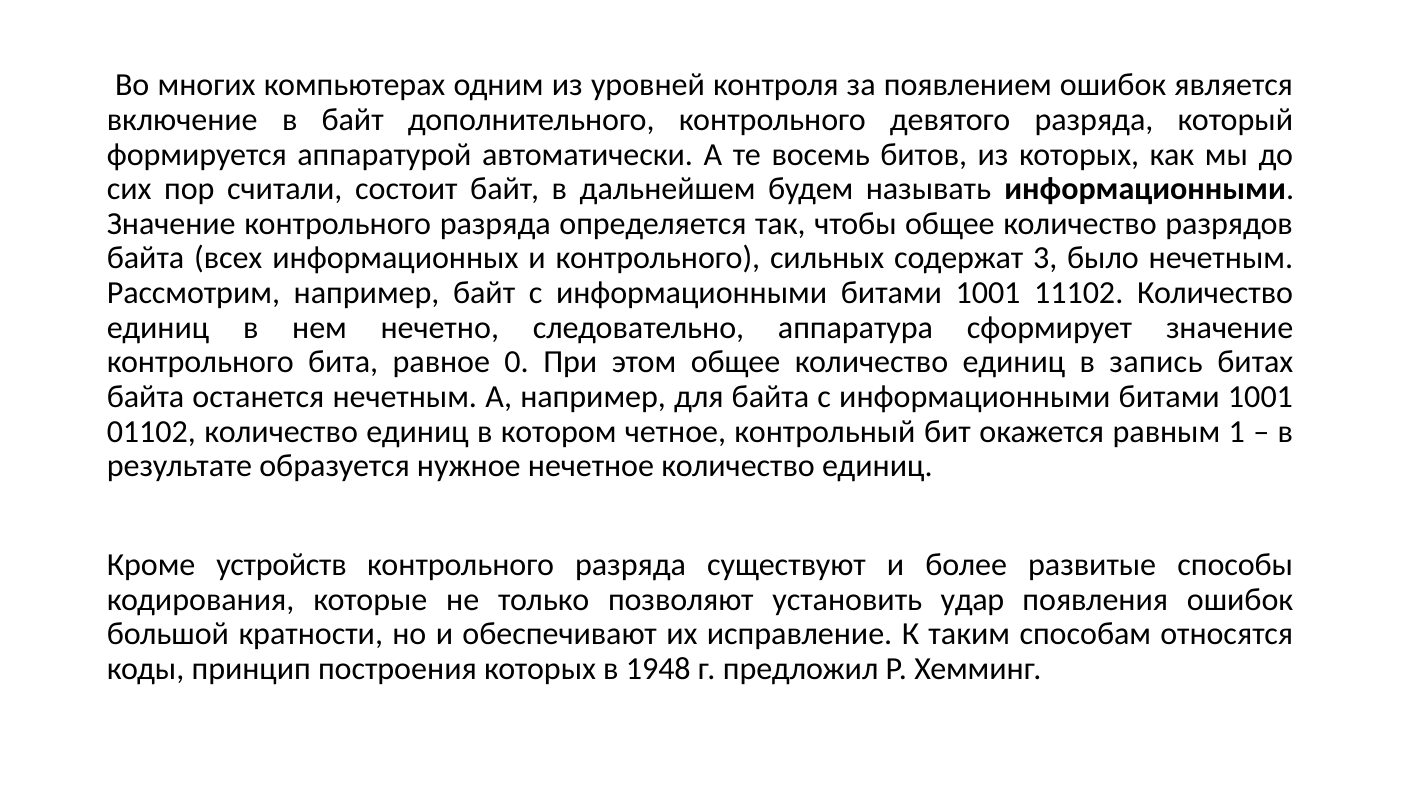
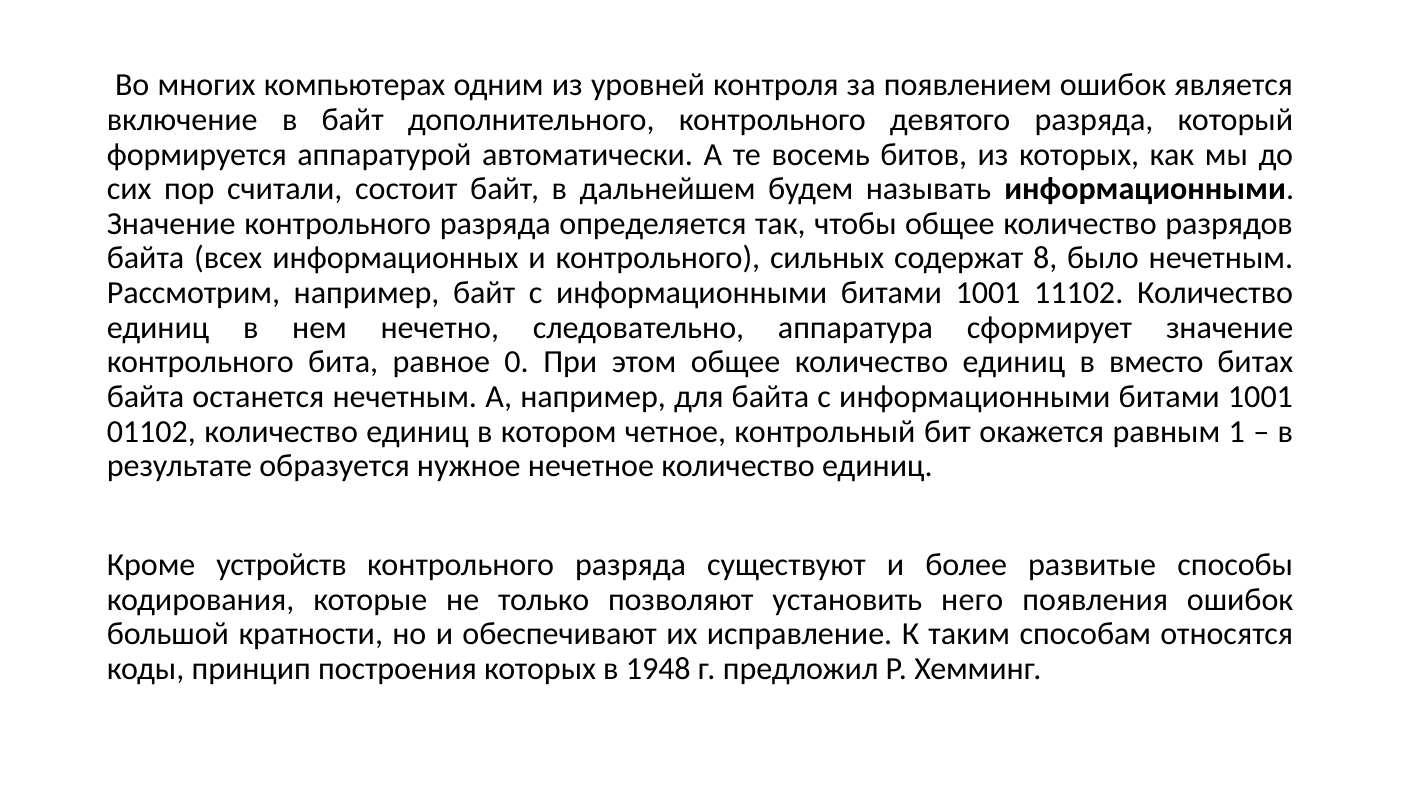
3: 3 -> 8 (1045, 258)
запись: запись -> вместо (1156, 362)
удар: удар -> него (972, 600)
